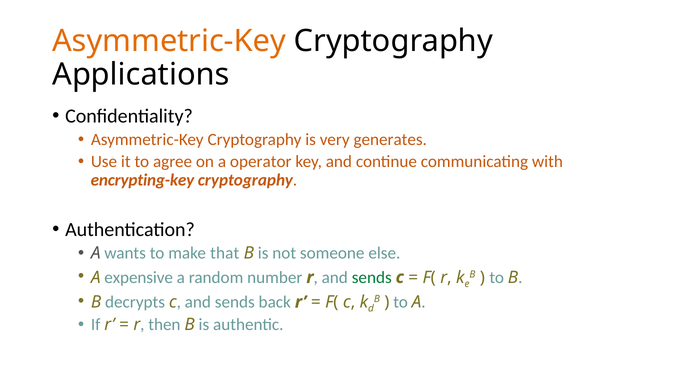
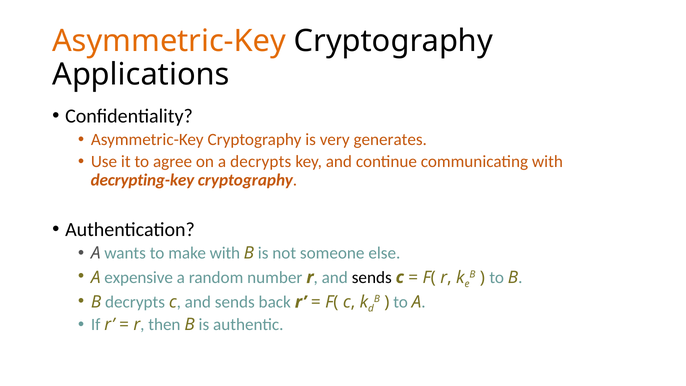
a operator: operator -> decrypts (261, 162)
encrypting-key: encrypting-key -> decrypting-key (142, 180)
make that: that -> with (225, 253)
sends colour: green -> black (372, 277)
